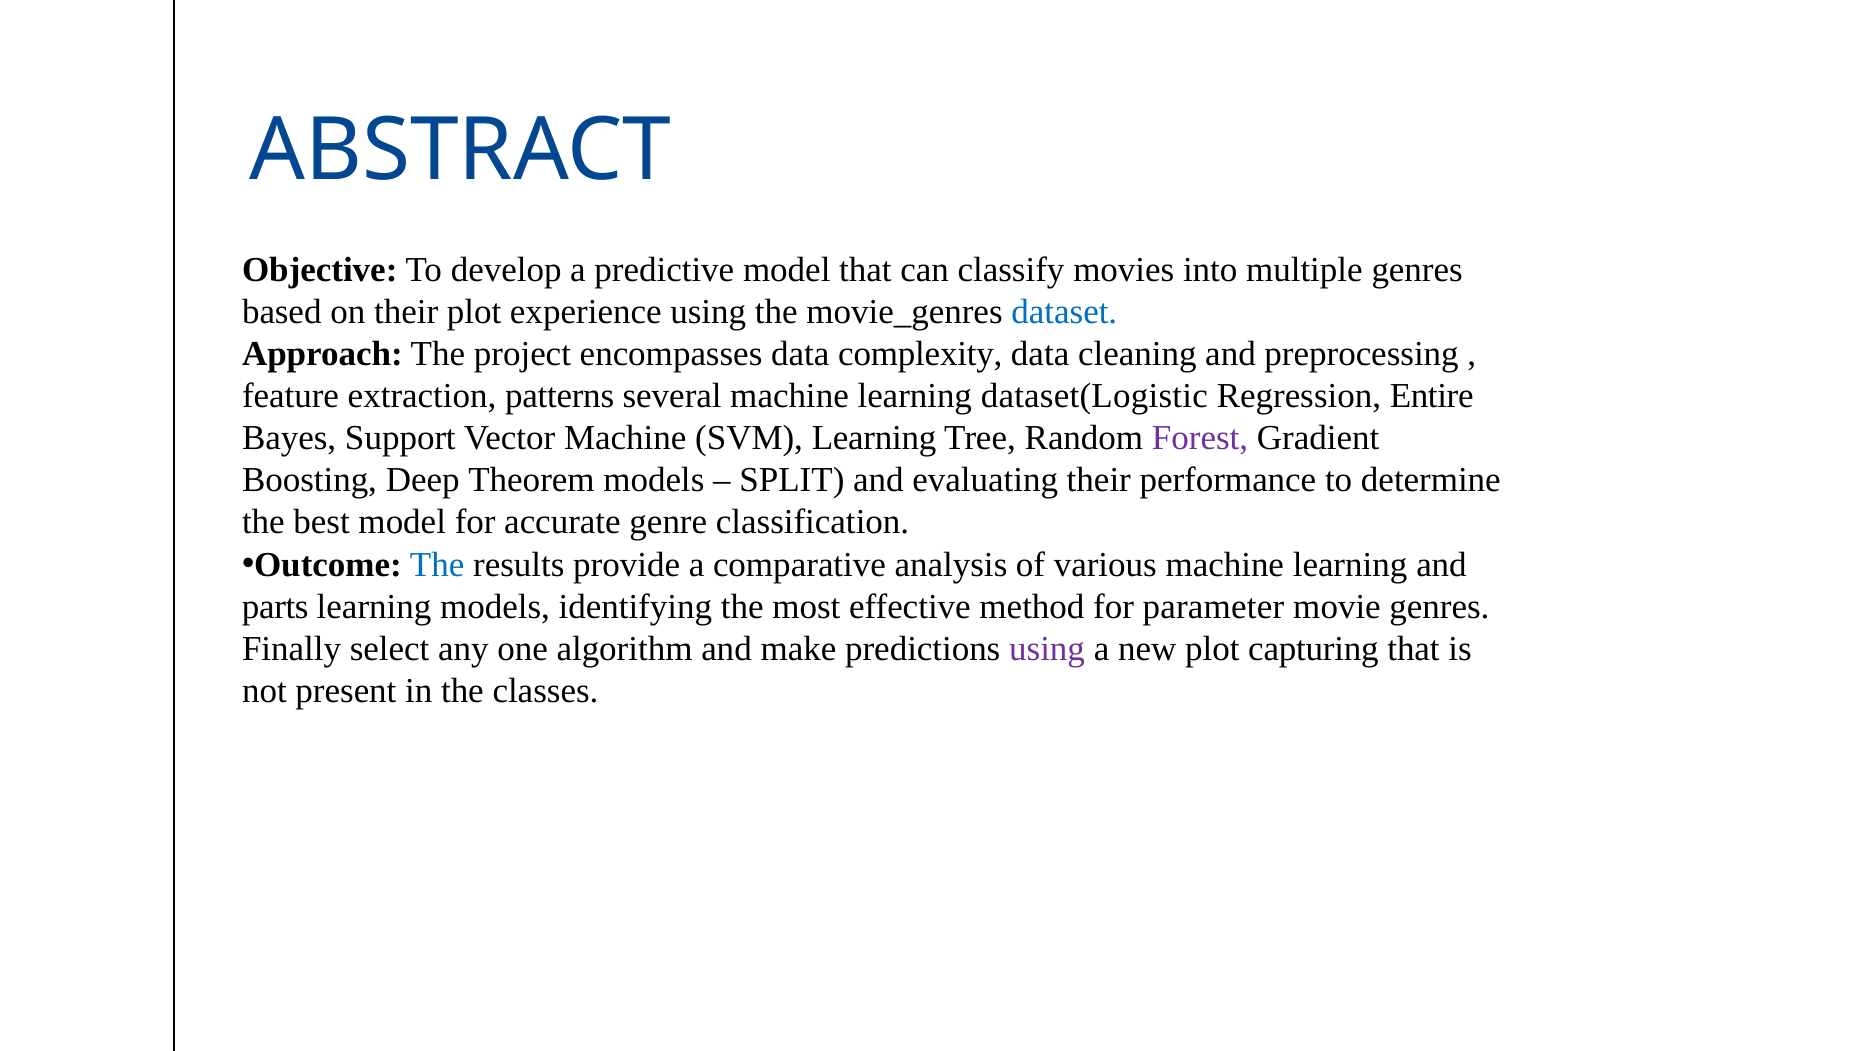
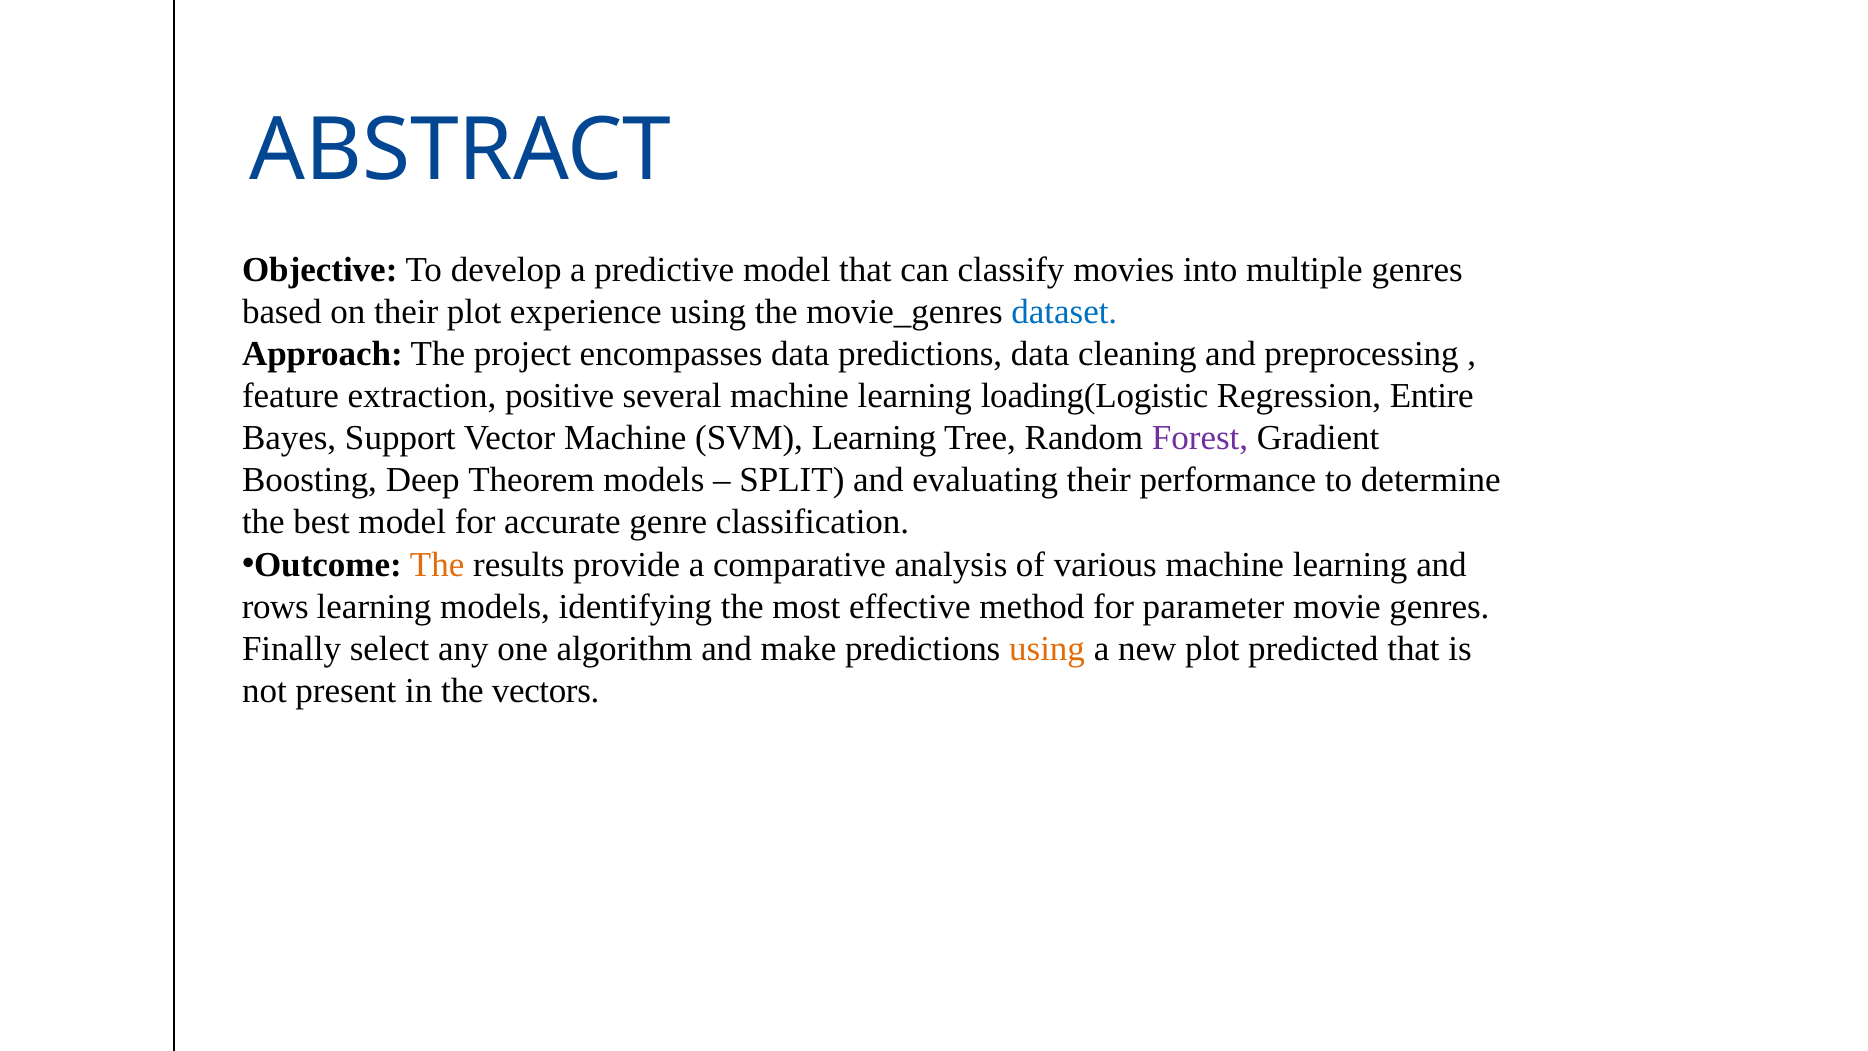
data complexity: complexity -> predictions (920, 354)
patterns: patterns -> positive (560, 396)
dataset(Logistic: dataset(Logistic -> loading(Logistic (1095, 396)
The colour: blue -> orange (437, 564)
parts: parts -> rows (275, 606)
using colour: purple -> orange (1047, 648)
capturing: capturing -> predicted (1313, 648)
classes: classes -> vectors (546, 690)
